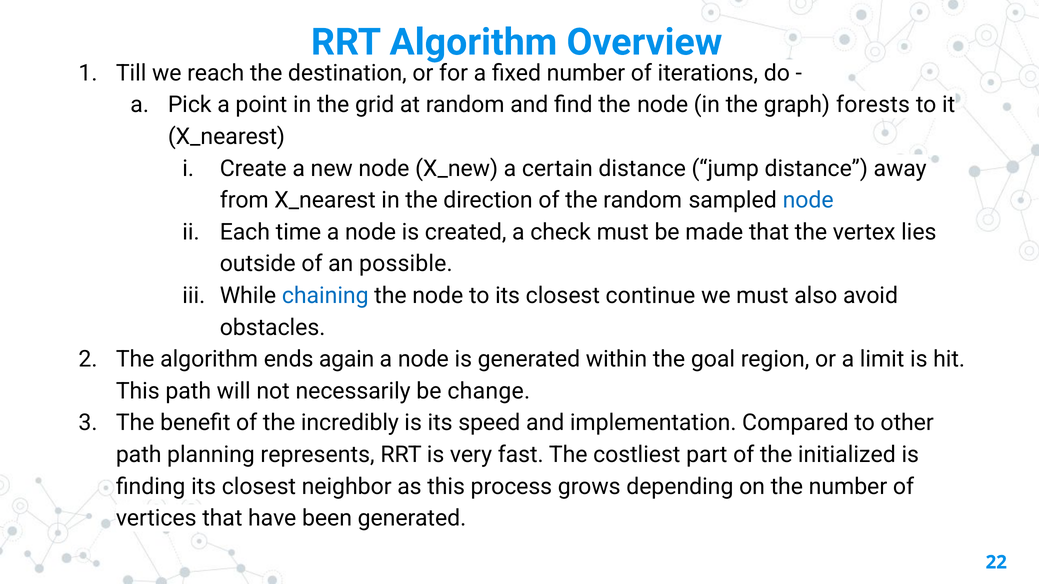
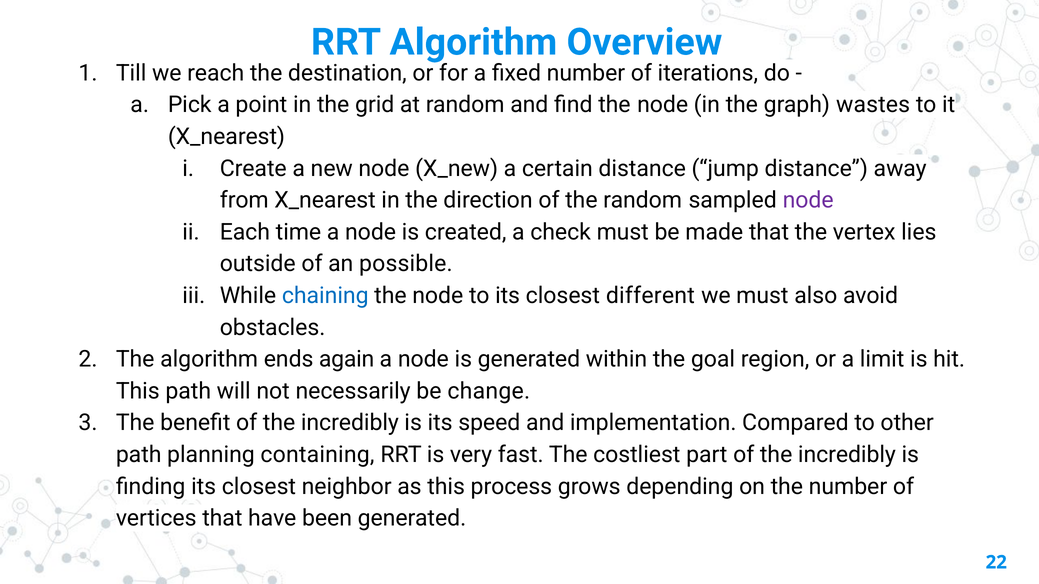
forests: forests -> wastes (873, 105)
node colour: blue -> purple (808, 200)
continue: continue -> different (650, 296)
represents: represents -> containing (317, 455)
part of the initialized: initialized -> incredibly (847, 455)
